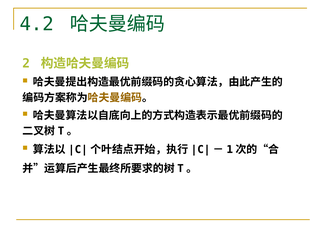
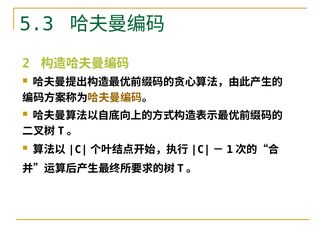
4.2: 4.2 -> 5.3 (37, 24)
